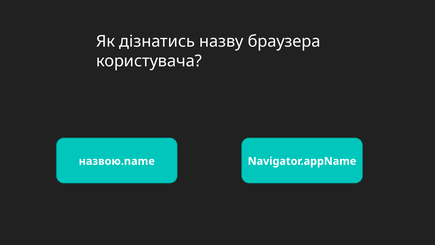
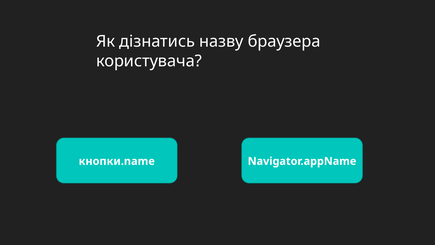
назвою.name: назвою.name -> кнопки.name (117, 161)
